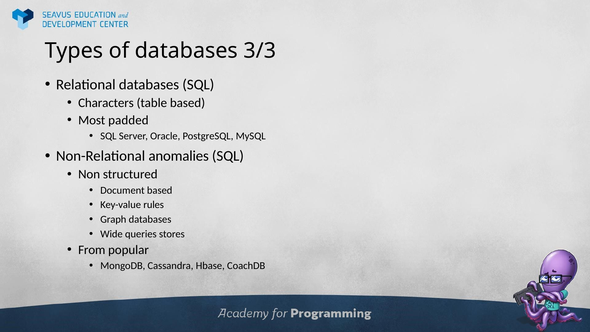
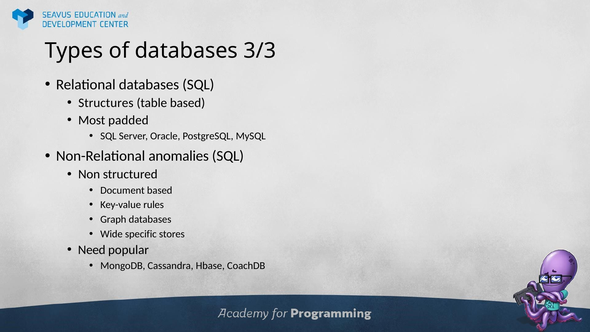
Characters: Characters -> Structures (106, 103)
queries: queries -> specific (141, 234)
From: From -> Need (92, 250)
